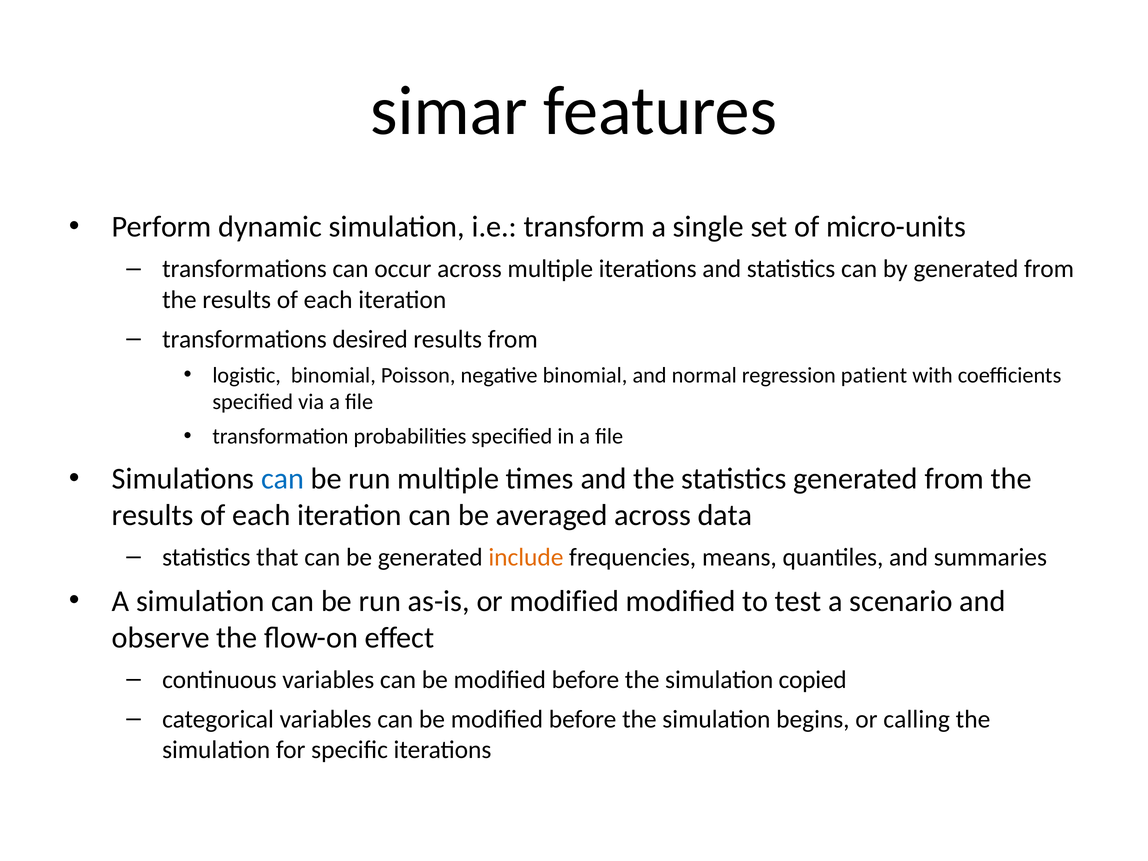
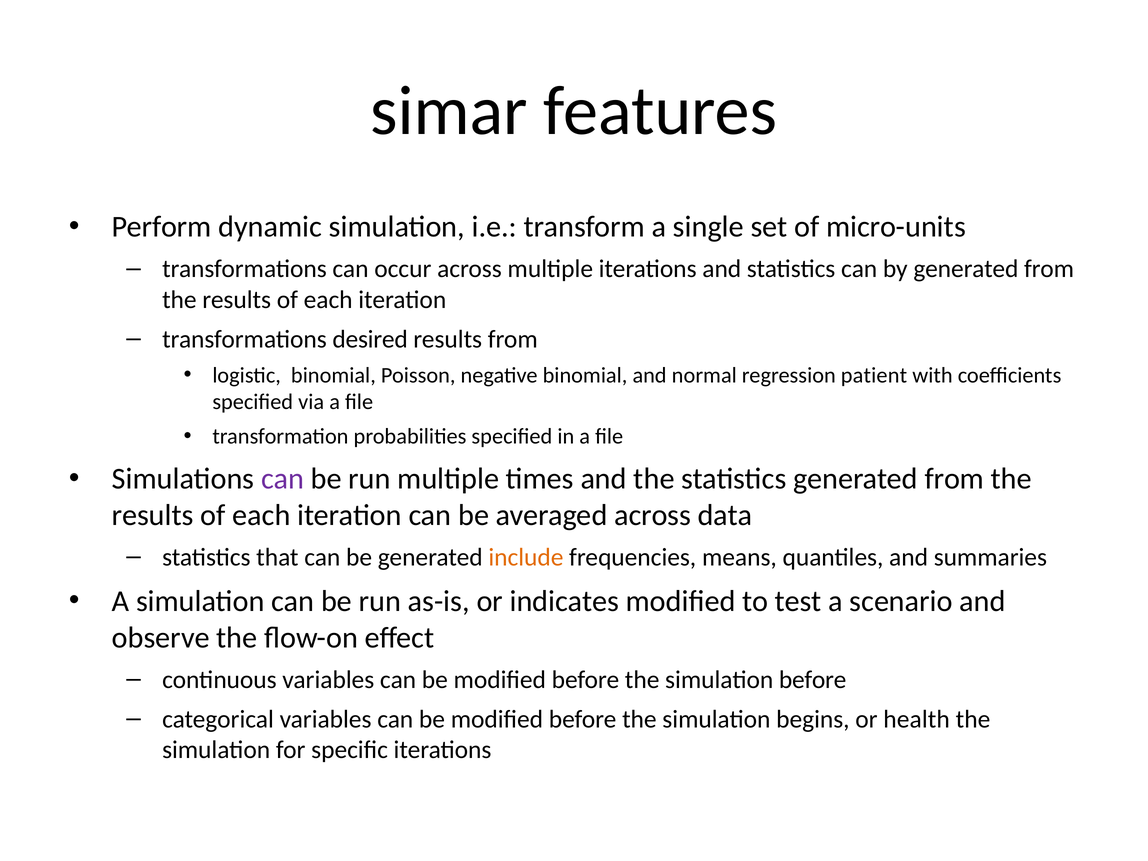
can colour: blue -> purple (283, 479)
or modified: modified -> indicates (564, 601)
simulation copied: copied -> before (813, 680)
calling: calling -> health (917, 719)
